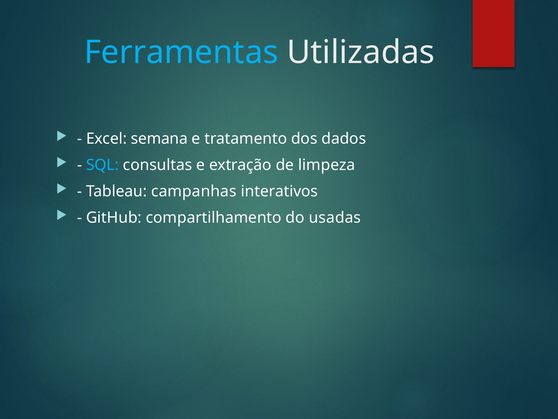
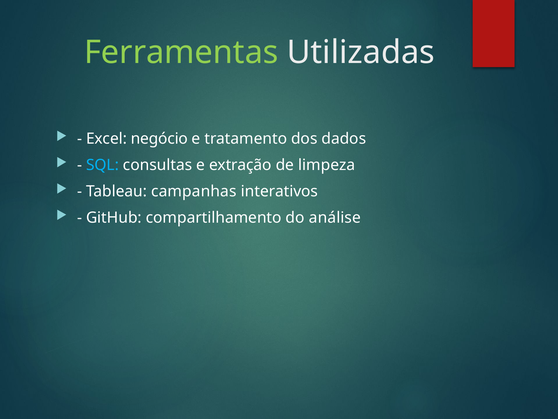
Ferramentas colour: light blue -> light green (181, 52)
semana: semana -> negócio (159, 138)
usadas: usadas -> análise (335, 218)
